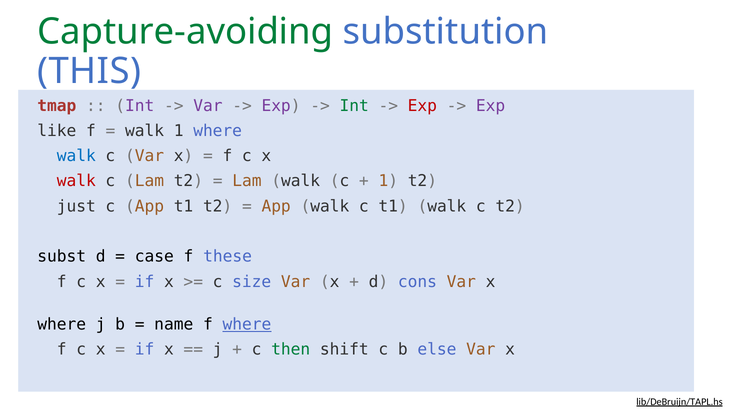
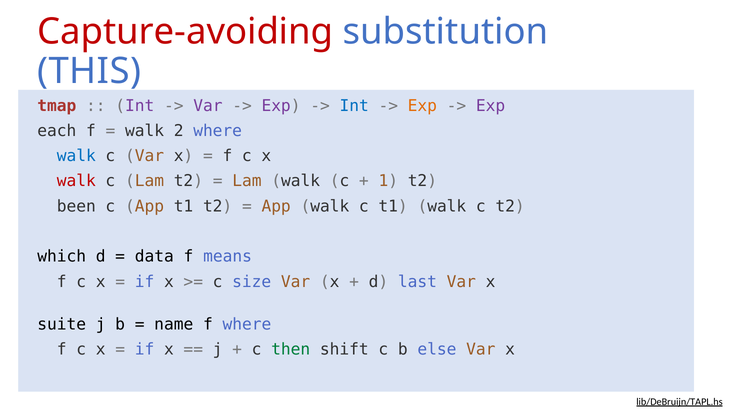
Capture-avoiding colour: green -> red (185, 32)
Int colour: green -> blue (354, 106)
Exp colour: red -> orange (422, 106)
like: like -> each (57, 131)
walk 1: 1 -> 2 (179, 131)
just: just -> been (76, 206)
subst: subst -> which (62, 257)
case: case -> data (154, 257)
these: these -> means (228, 257)
cons: cons -> last (417, 282)
where: where -> suite (62, 325)
where underline: present -> none (247, 325)
